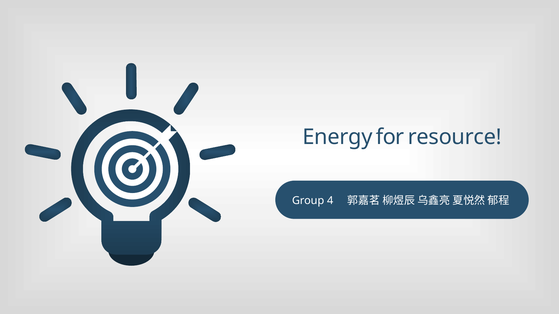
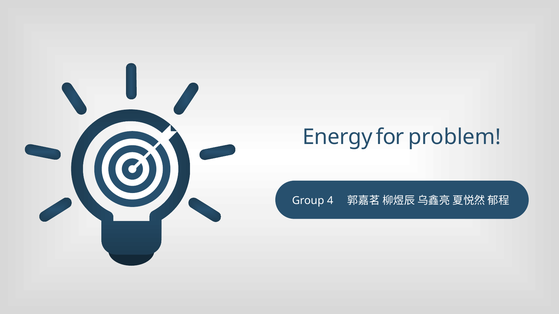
resource: resource -> problem (455, 137)
